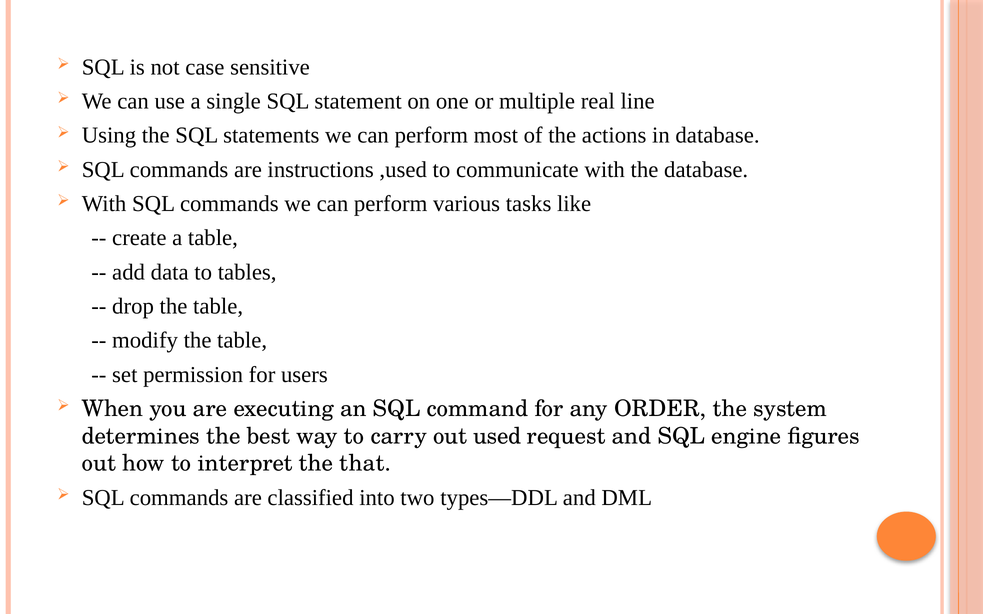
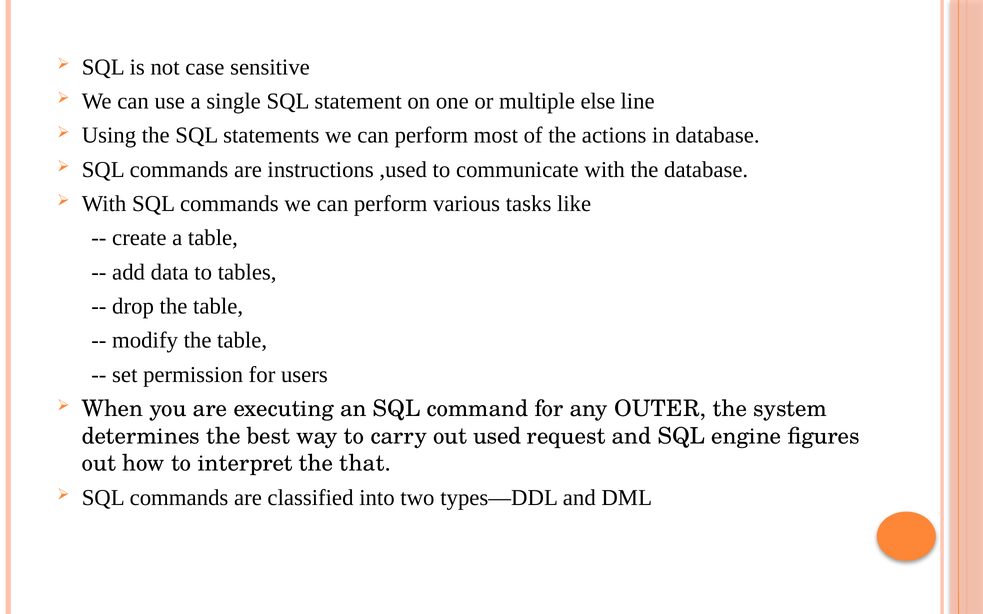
real: real -> else (598, 101)
ORDER: ORDER -> OUTER (660, 409)
